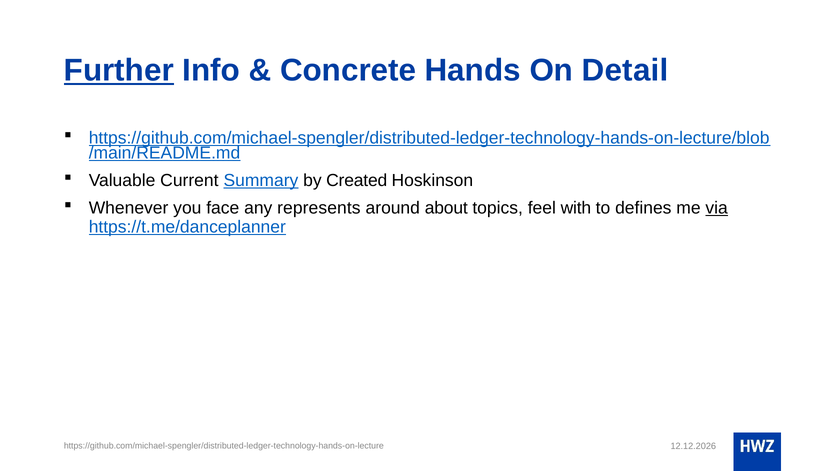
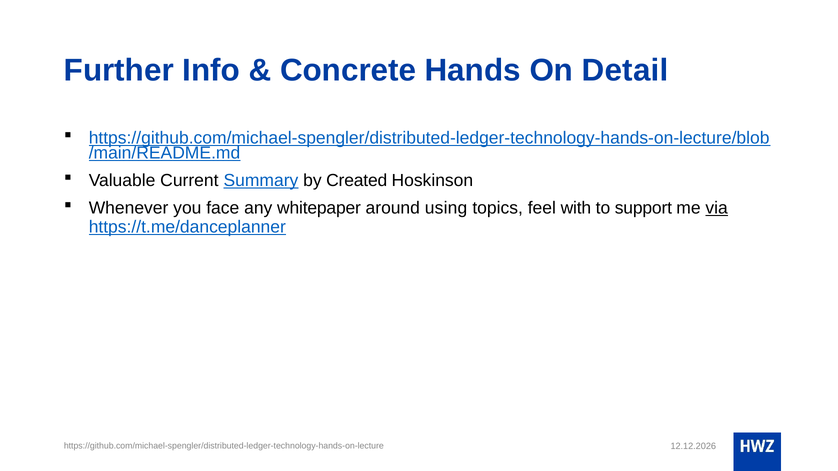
Further underline: present -> none (119, 70)
represents: represents -> whitepaper (319, 208)
about: about -> using (446, 208)
defines: defines -> support (643, 208)
